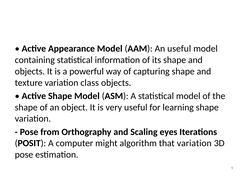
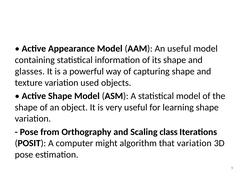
objects: objects -> glasses (30, 71)
class: class -> used (90, 82)
eyes: eyes -> class (169, 131)
